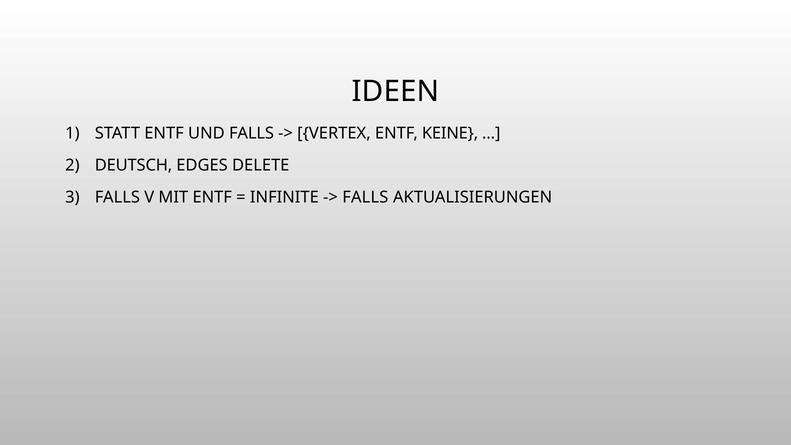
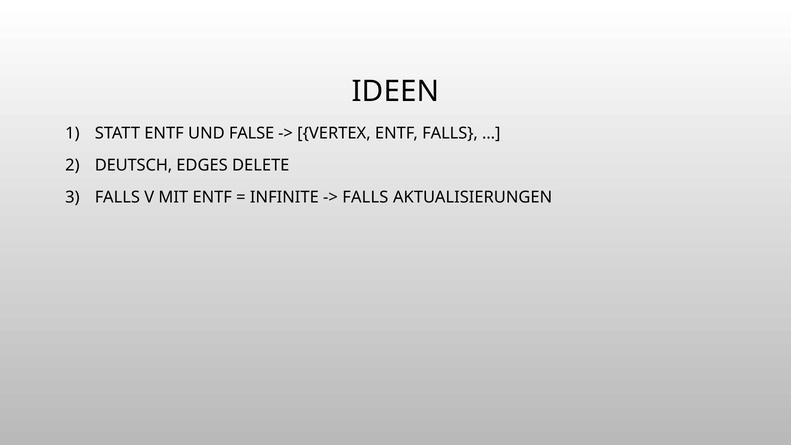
UND FALLS: FALLS -> FALSE (252, 133)
ENTF KEINE: KEINE -> FALLS (450, 133)
